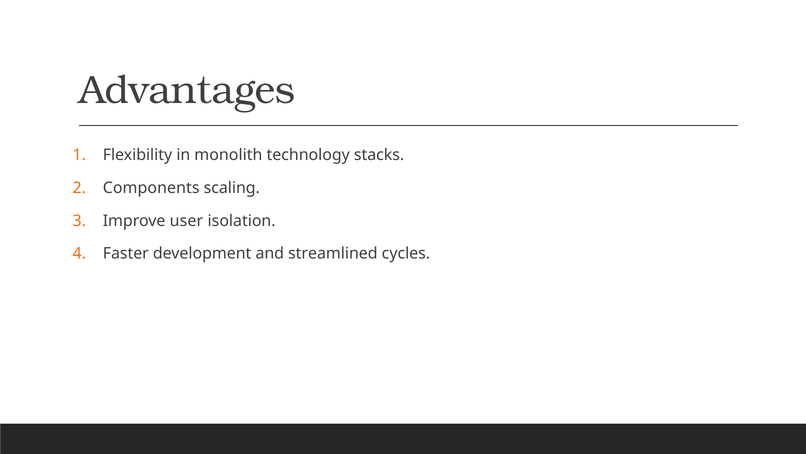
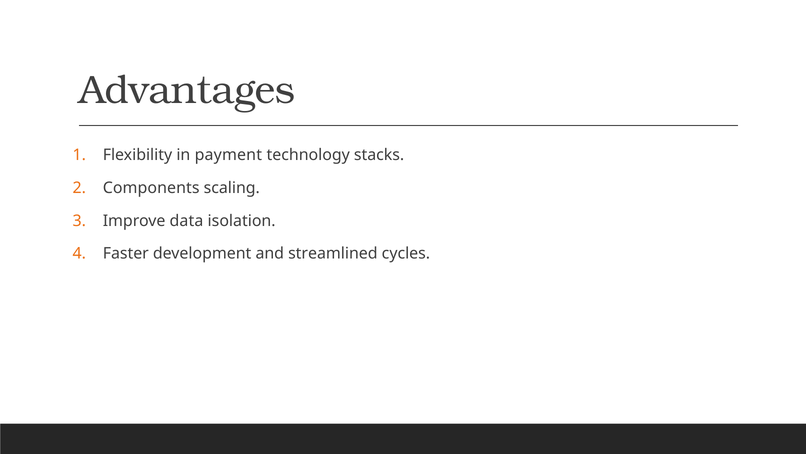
monolith: monolith -> payment (228, 155)
user: user -> data (186, 221)
